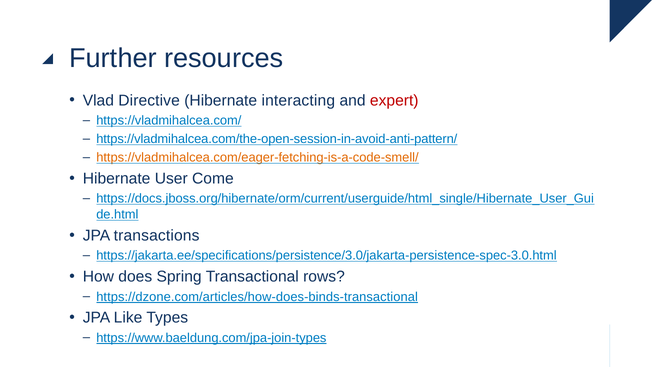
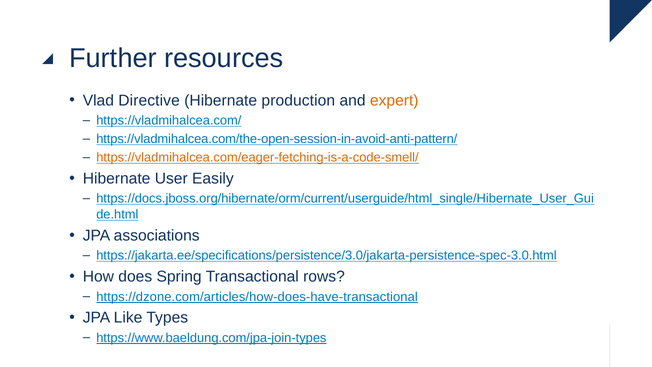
interacting: interacting -> production (298, 100)
expert colour: red -> orange (394, 100)
Come: Come -> Easily (213, 179)
transactions: transactions -> associations (157, 236)
https://dzone.com/articles/how-does-binds-transactional: https://dzone.com/articles/how-does-binds-transactional -> https://dzone.com/articles/how-does-have-transactional (257, 297)
